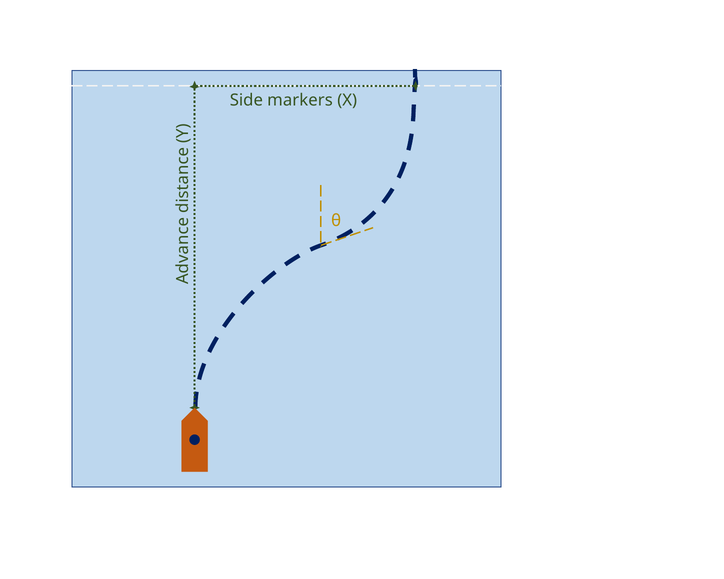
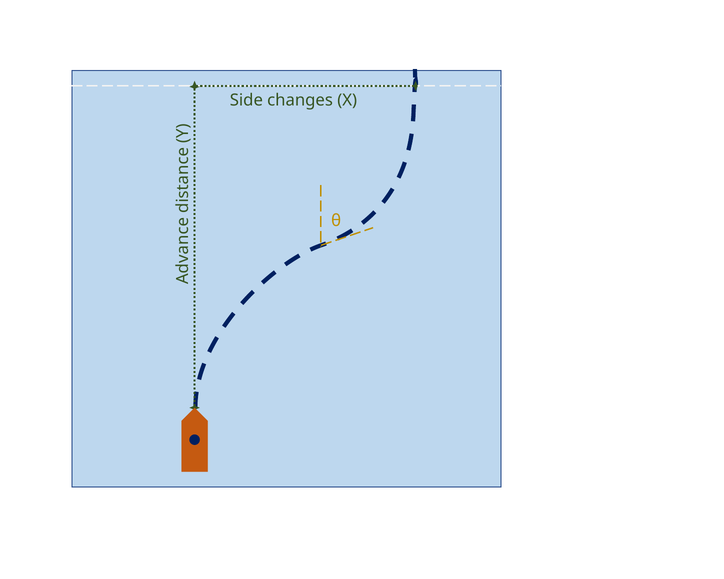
markers: markers -> changes (300, 100)
